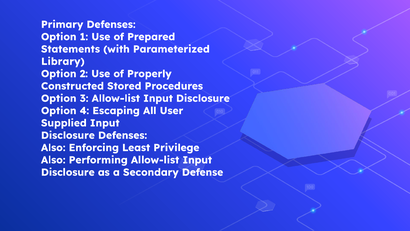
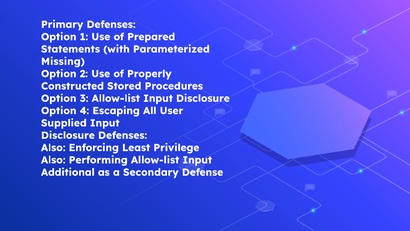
Library: Library -> Missing (63, 61)
Disclosure: Disclosure -> Additional (68, 172)
